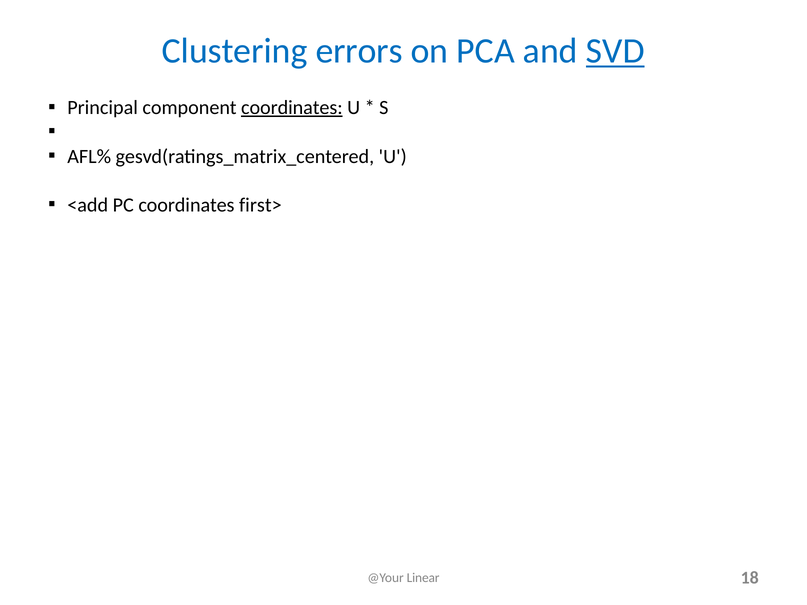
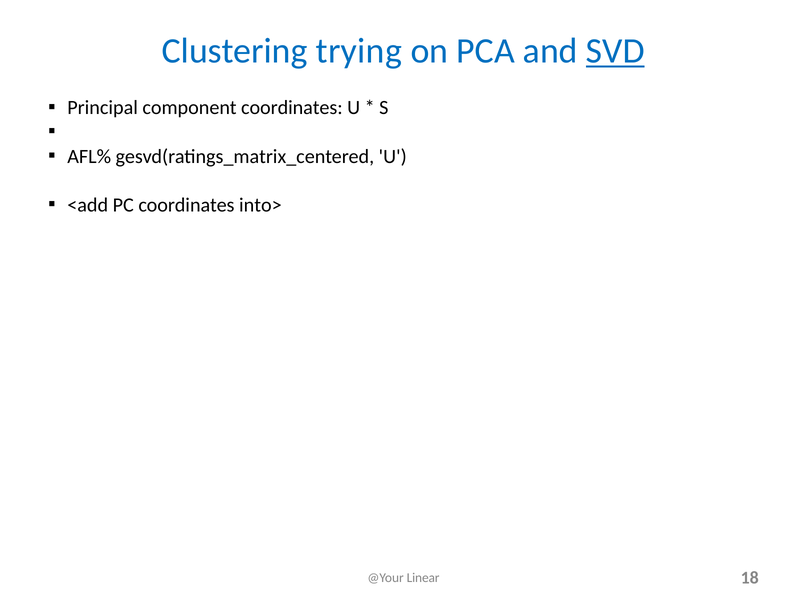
errors: errors -> trying (359, 51)
coordinates underline: present -> none (292, 108)
first>: first> -> into> (260, 205)
